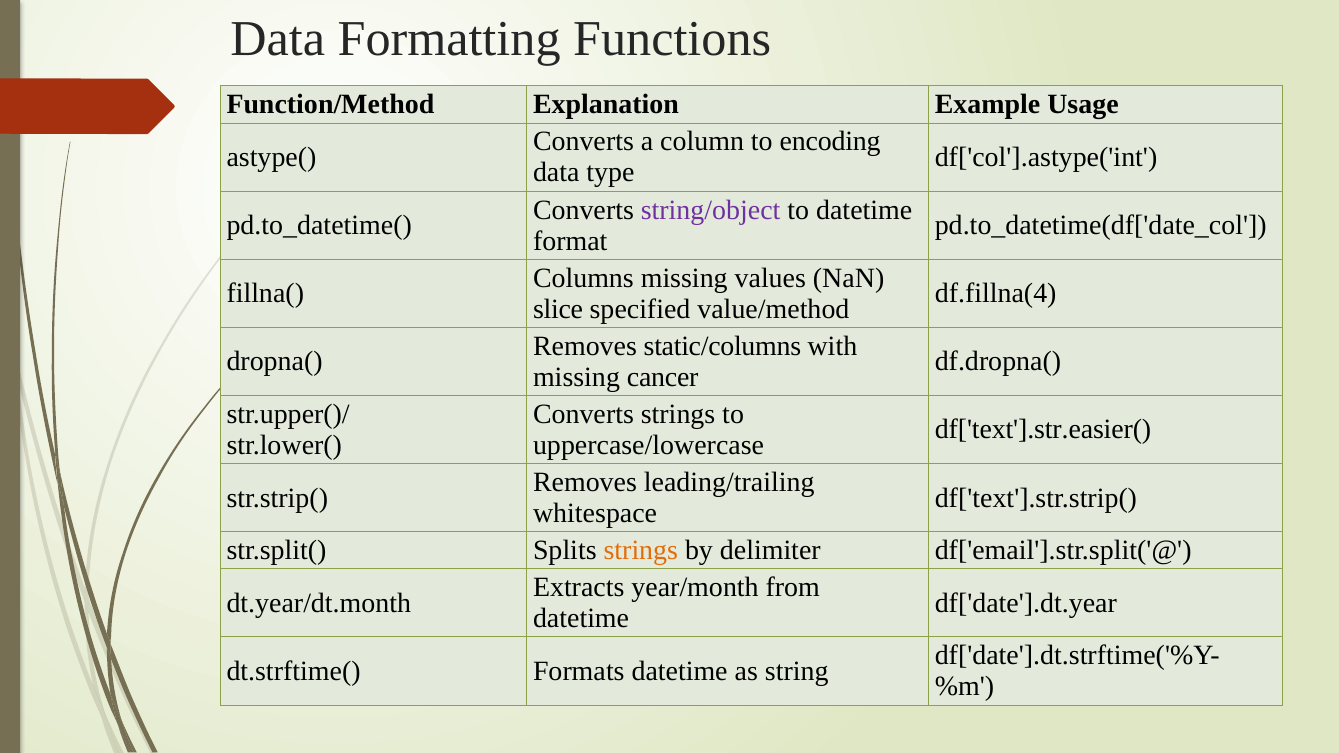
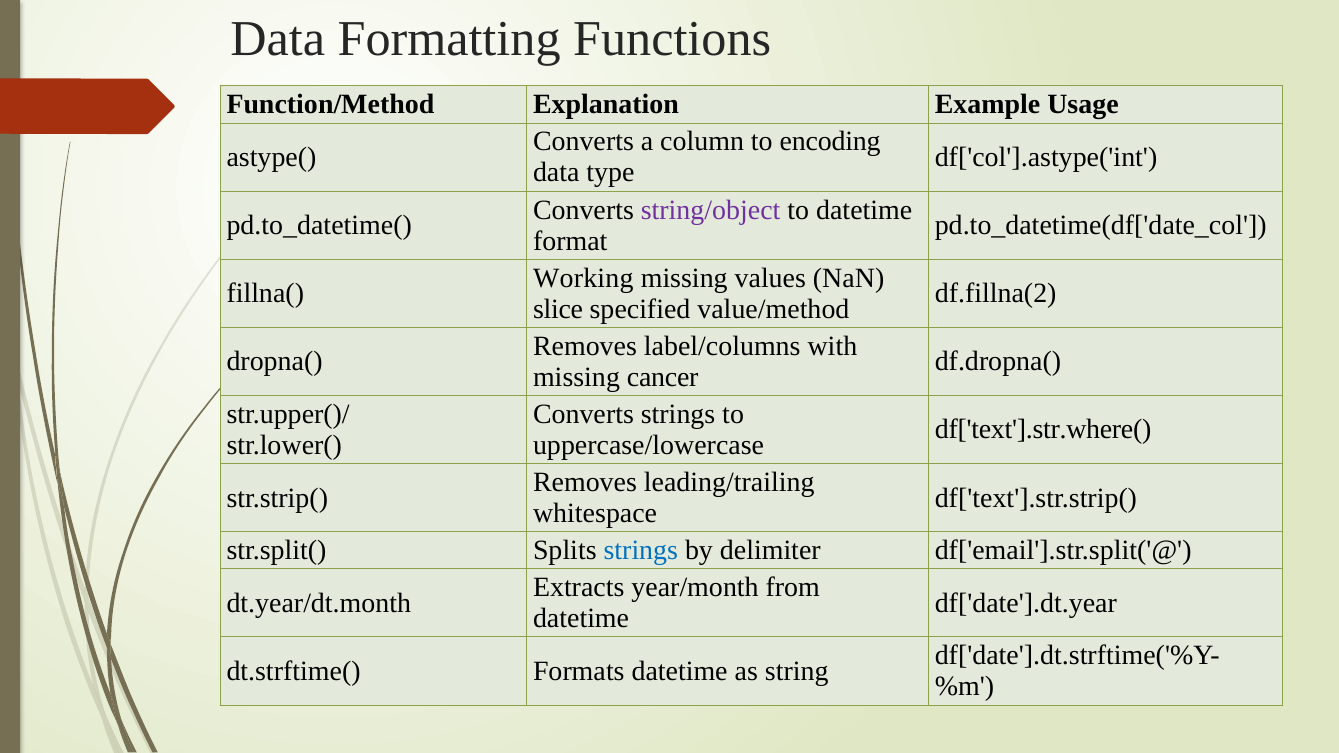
Columns: Columns -> Working (583, 278)
df.fillna(4: df.fillna(4 -> df.fillna(2 (996, 294)
static/columns: static/columns -> label/columns (722, 346)
df['text'].str.easier(: df['text'].str.easier( -> df['text'].str.where( (1043, 430)
strings colour: orange -> blue (641, 551)
